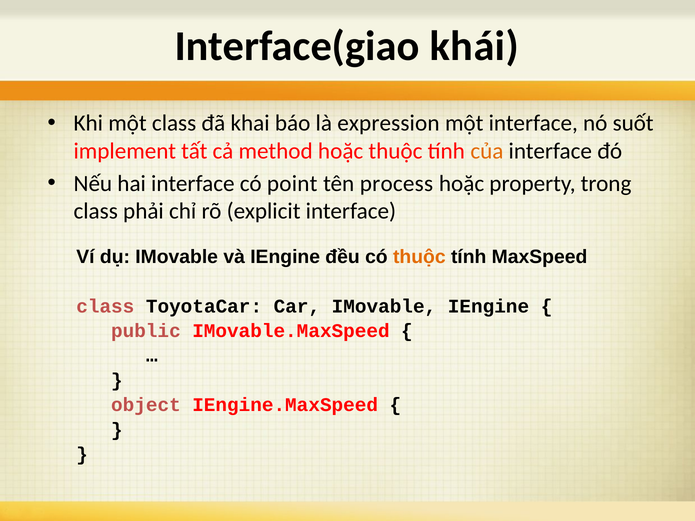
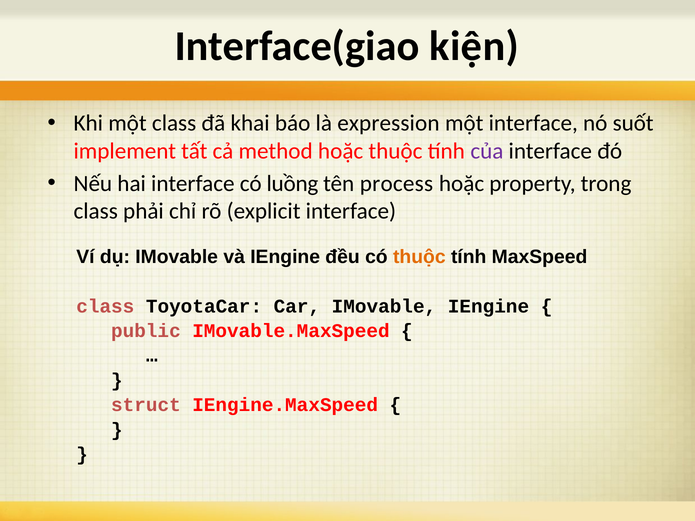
khái: khái -> kiện (474, 46)
của colour: orange -> purple (487, 151)
point: point -> luồng (292, 183)
object: object -> struct (146, 405)
